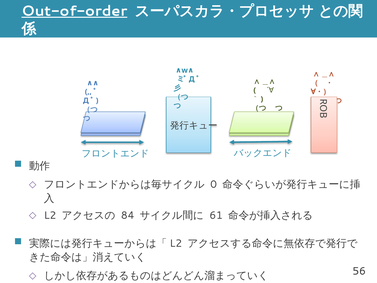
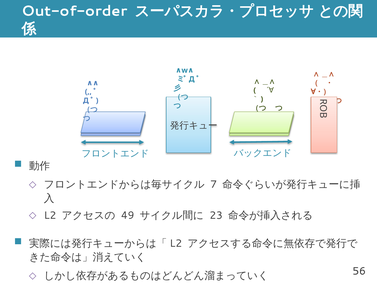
Out-of-order underline: present -> none (74, 11)
0: 0 -> 7 (214, 184)
84: 84 -> 49 (128, 215)
61: 61 -> 23 (216, 215)
